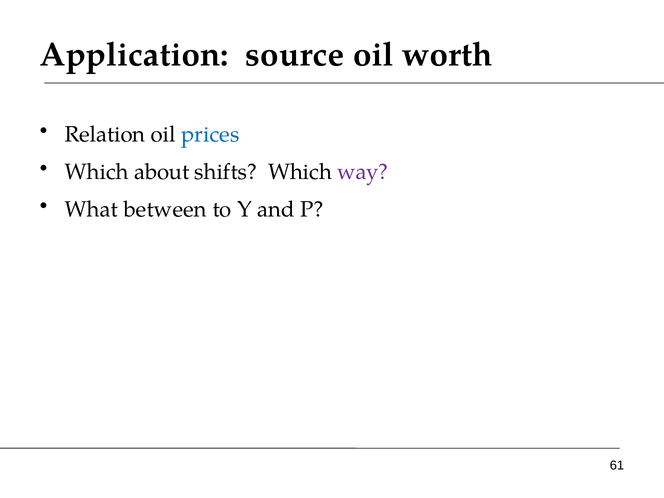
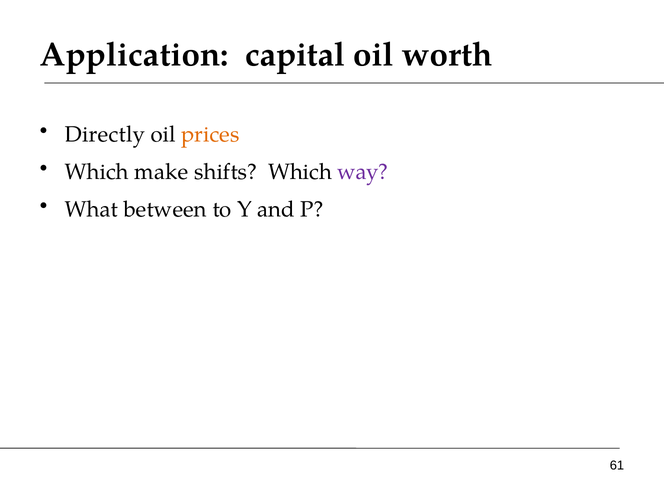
source: source -> capital (295, 55)
Relation: Relation -> Directly (105, 134)
prices colour: blue -> orange (210, 134)
about: about -> make (161, 172)
